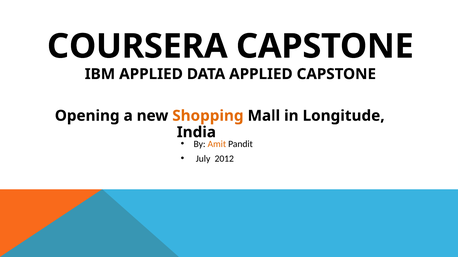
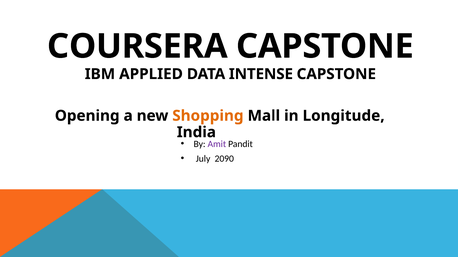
DATA APPLIED: APPLIED -> INTENSE (261, 74)
Amit colour: orange -> purple (217, 144)
2012: 2012 -> 2090 (224, 159)
